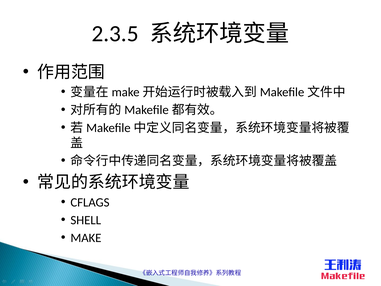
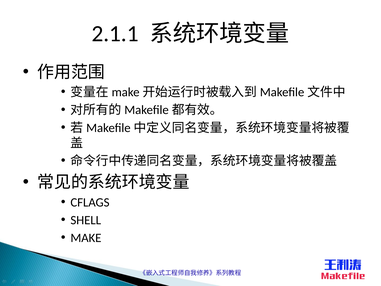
2.3.5: 2.3.5 -> 2.1.1 (115, 34)
